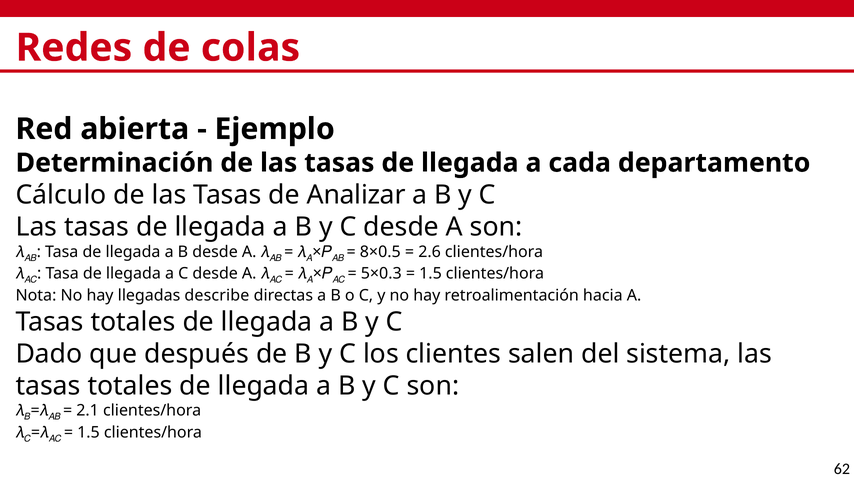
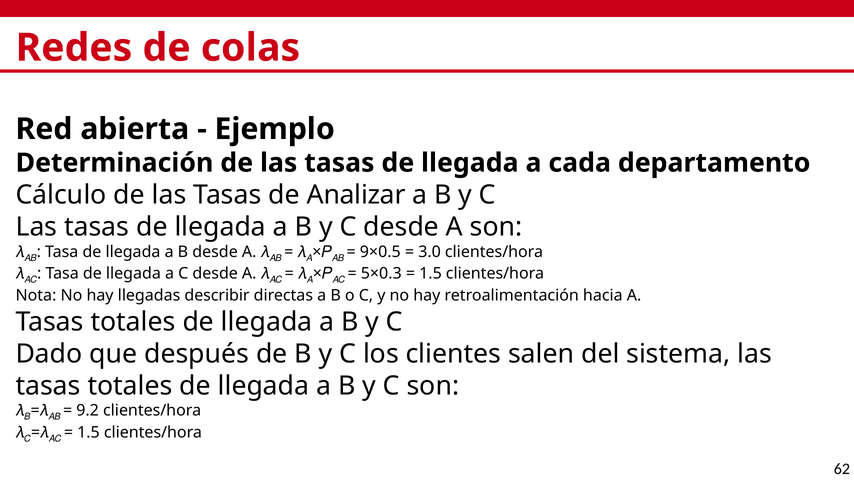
8×0.5: 8×0.5 -> 9×0.5 (380, 252)
2.6: 2.6 -> 3.0 (430, 252)
describe: describe -> describir (217, 296)
2.1: 2.1 -> 9.2 (88, 411)
